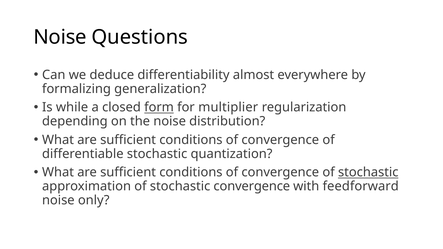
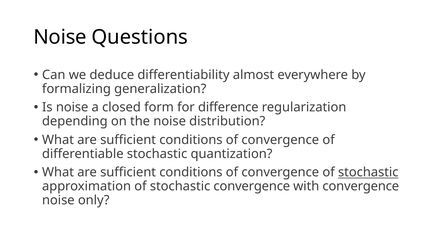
Is while: while -> noise (72, 107)
form underline: present -> none (159, 107)
multiplier: multiplier -> difference (228, 107)
with feedforward: feedforward -> convergence (361, 186)
